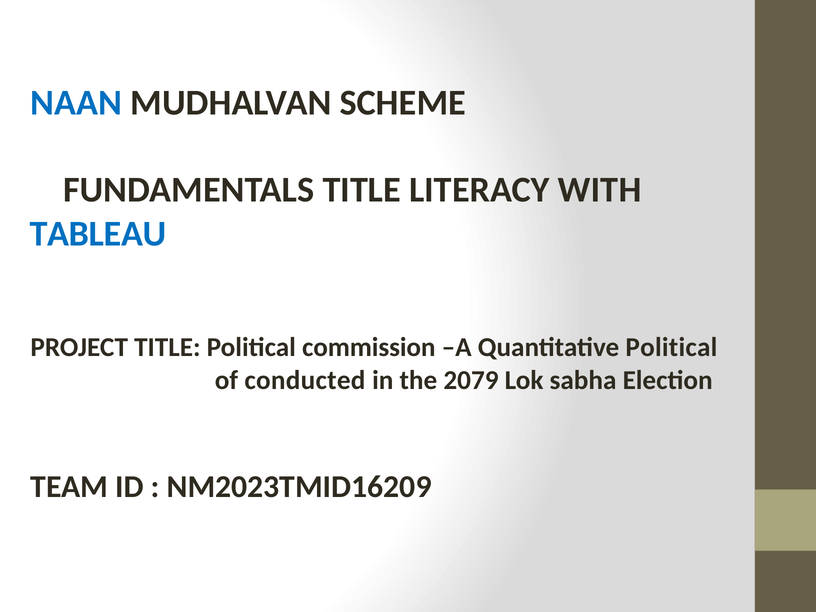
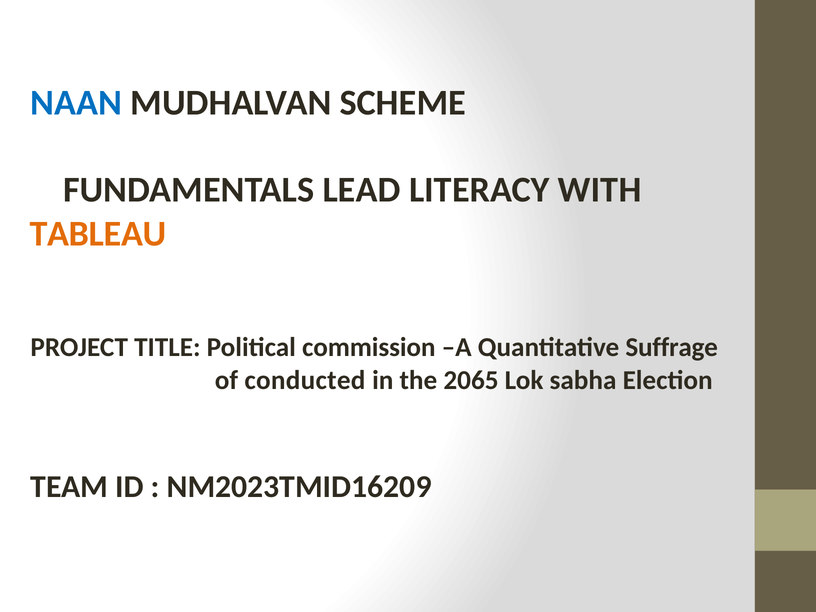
FUNDAMENTALS TITLE: TITLE -> LEAD (362, 190)
TABLEAU colour: blue -> orange (98, 234)
Quantitative Political: Political -> Suffrage (672, 347)
2079: 2079 -> 2065 (471, 380)
